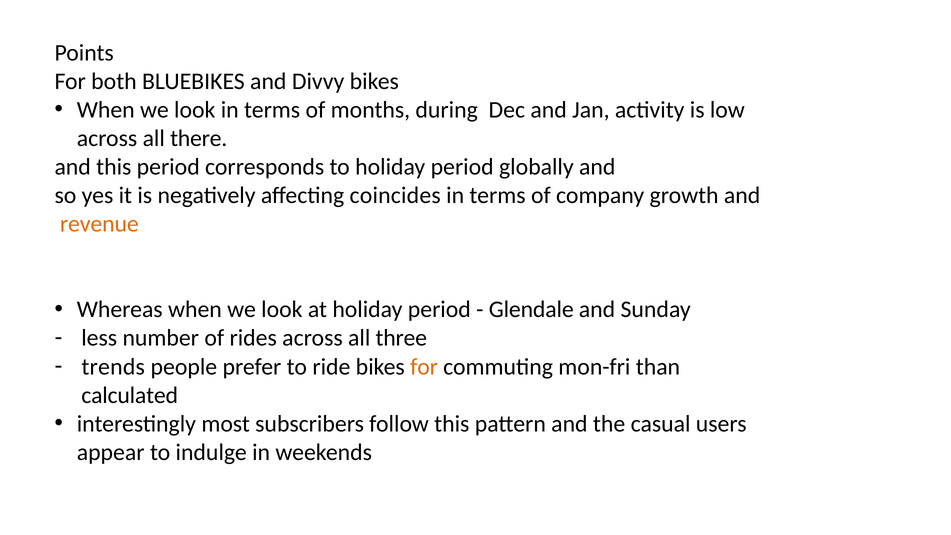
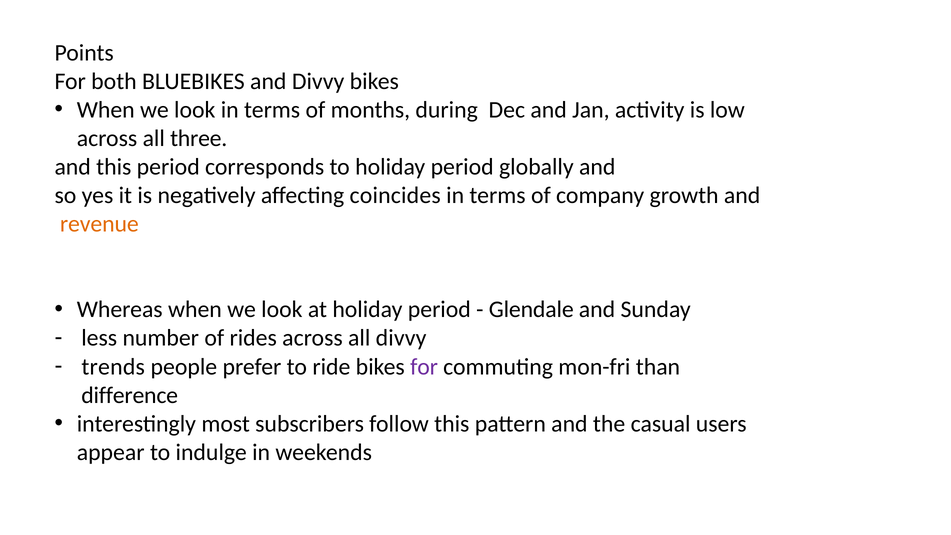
there: there -> three (199, 138)
all three: three -> divvy (401, 338)
for colour: orange -> purple (424, 367)
calculated: calculated -> difference (130, 395)
